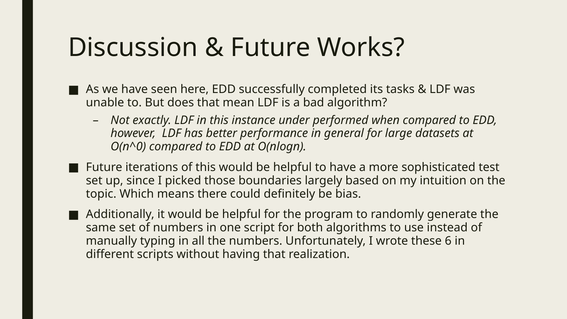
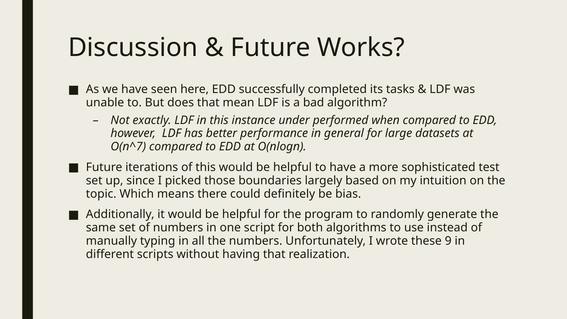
O(n^0: O(n^0 -> O(n^7 (128, 147)
6: 6 -> 9 (448, 241)
